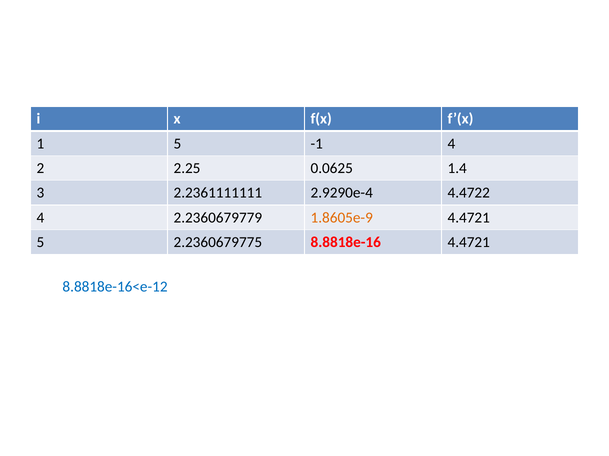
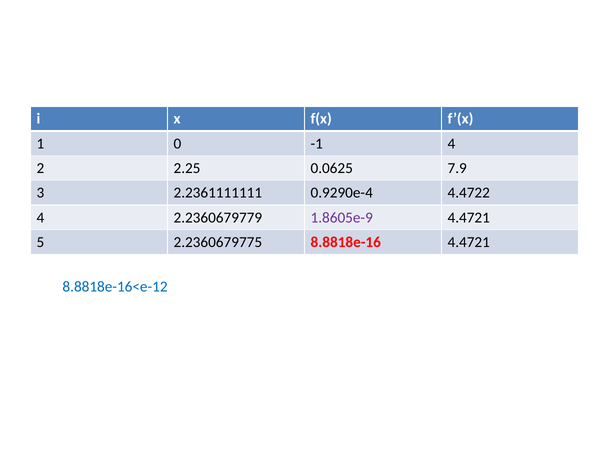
1 5: 5 -> 0 (177, 144)
1.4: 1.4 -> 7.9 (457, 168)
2.9290e-4: 2.9290e-4 -> 0.9290e-4 (342, 193)
1.8605e-9 colour: orange -> purple (342, 218)
